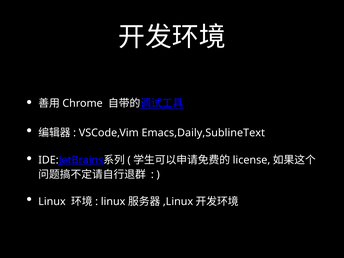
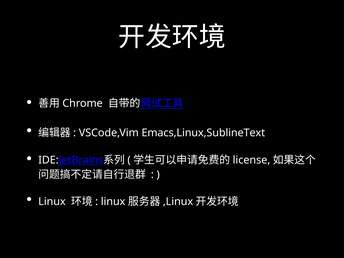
Emacs,Daily,SublineText: Emacs,Daily,SublineText -> Emacs,Linux,SublineText (203, 133)
